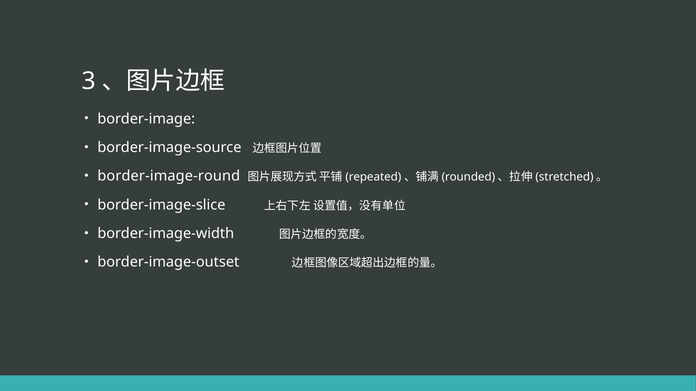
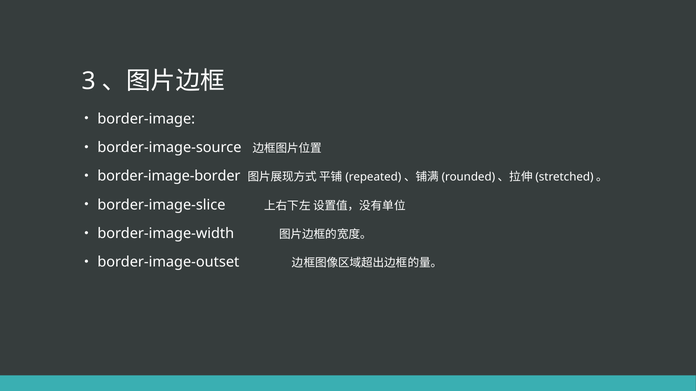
border-image-round: border-image-round -> border-image-border (169, 176)
